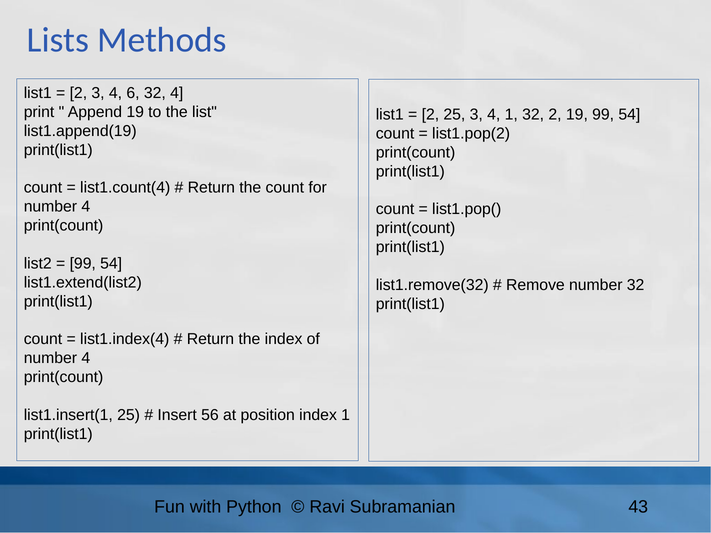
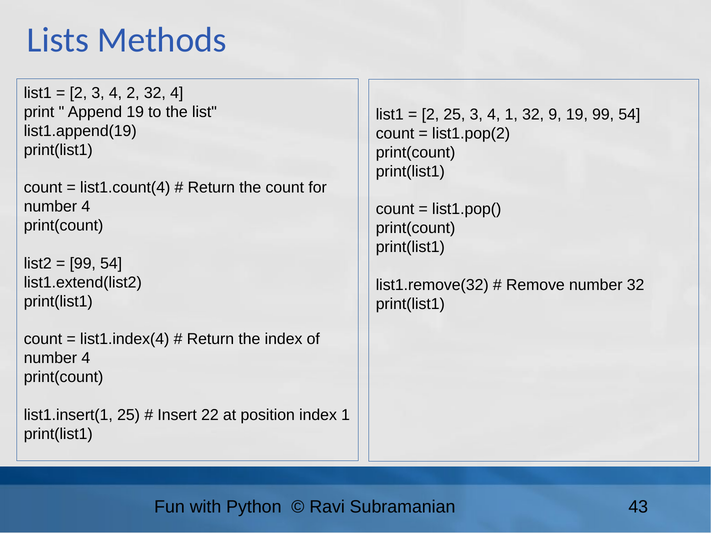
4 6: 6 -> 2 (133, 93)
32 2: 2 -> 9 (555, 115)
56: 56 -> 22 (210, 415)
